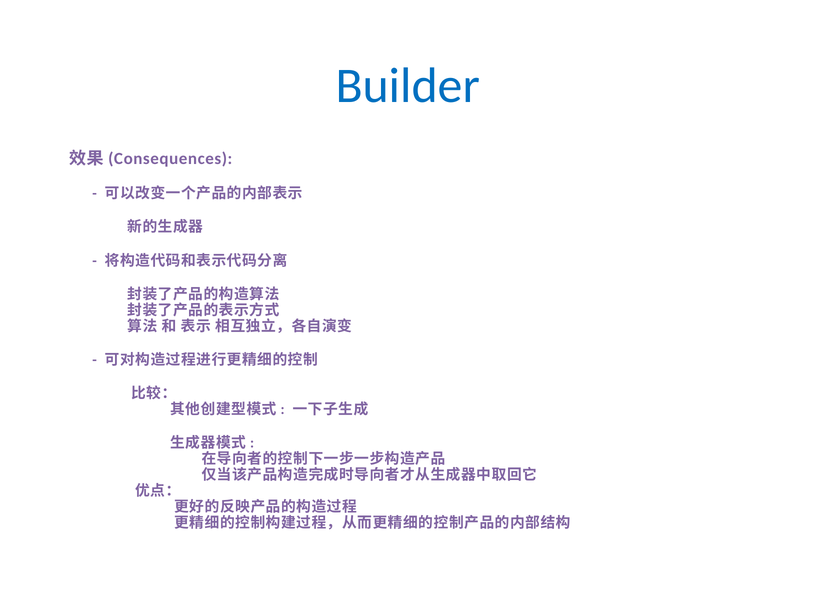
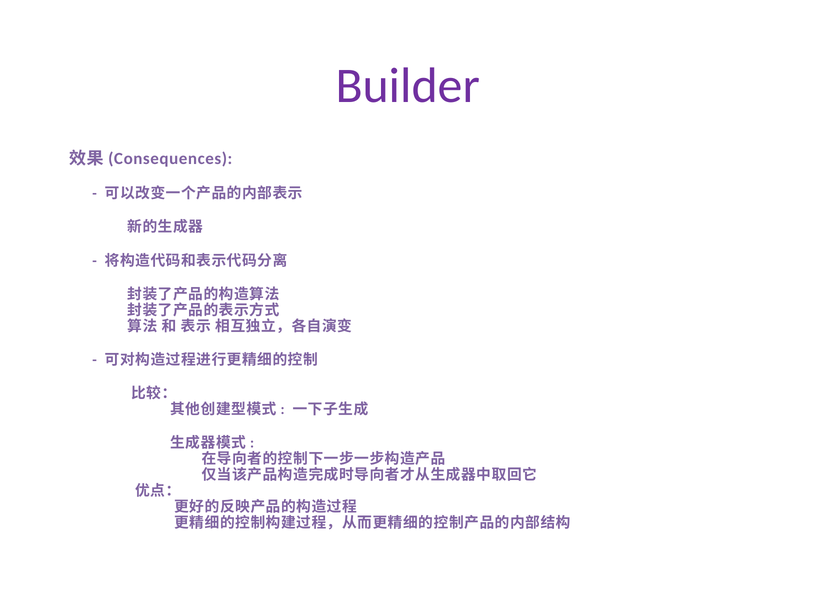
Builder colour: blue -> purple (408, 86)
